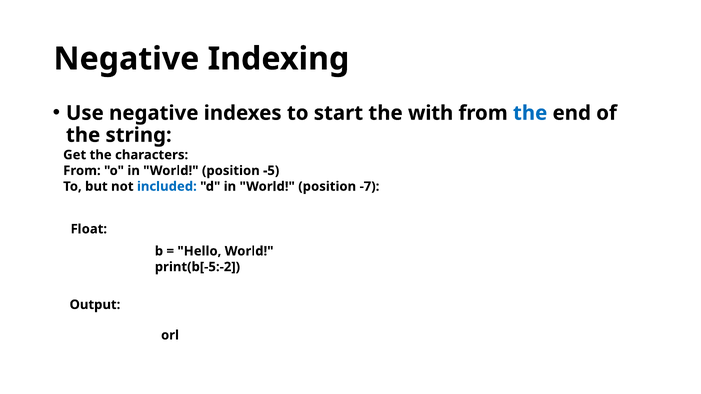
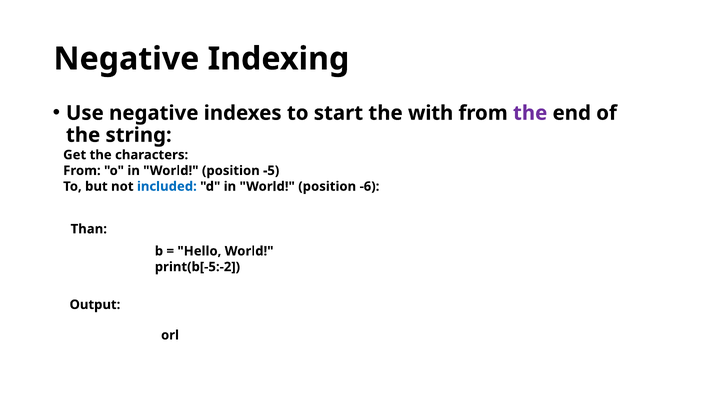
the colour: blue -> purple (530, 113)
-7: -7 -> -6 (369, 187)
Float: Float -> Than (89, 229)
